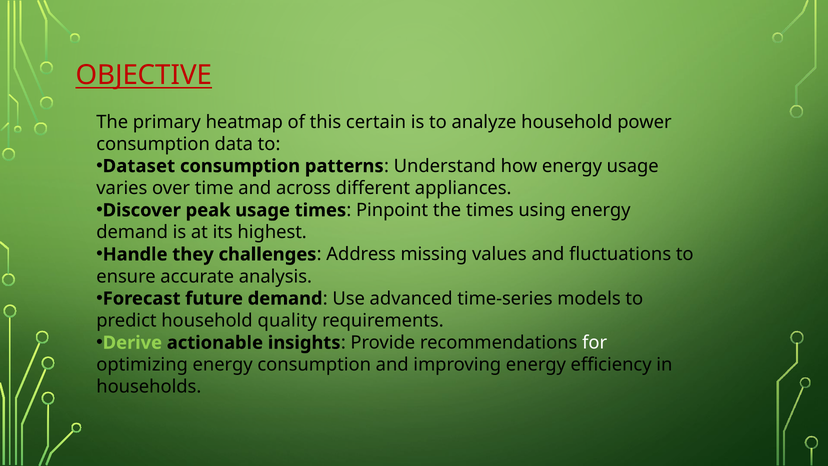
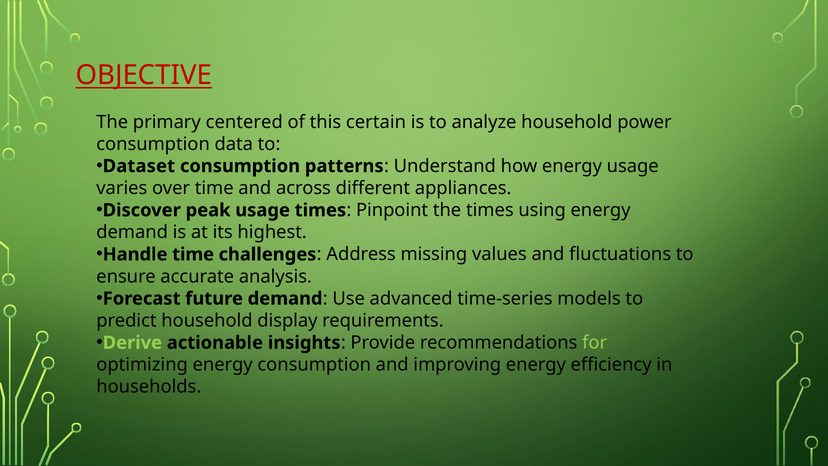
heatmap: heatmap -> centered (244, 122)
Handle they: they -> time (193, 254)
quality: quality -> display (287, 321)
for colour: white -> light green (595, 343)
